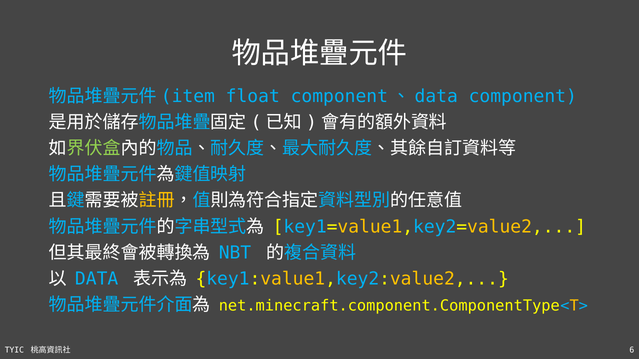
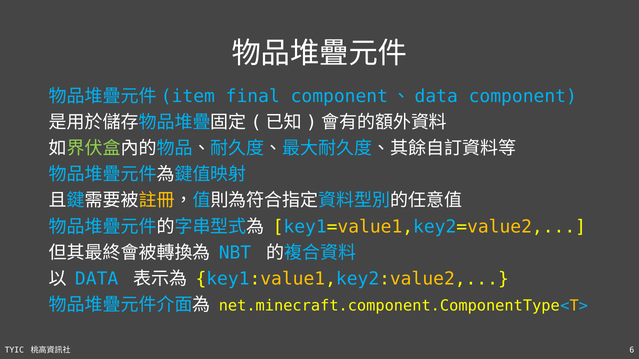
float: float -> final (253, 96)
